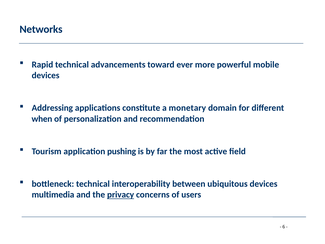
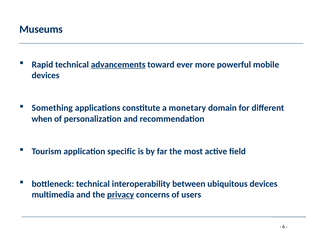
Networks: Networks -> Museums (41, 29)
advancements underline: none -> present (118, 65)
Addressing: Addressing -> Something (52, 108)
pushing: pushing -> specific (122, 151)
